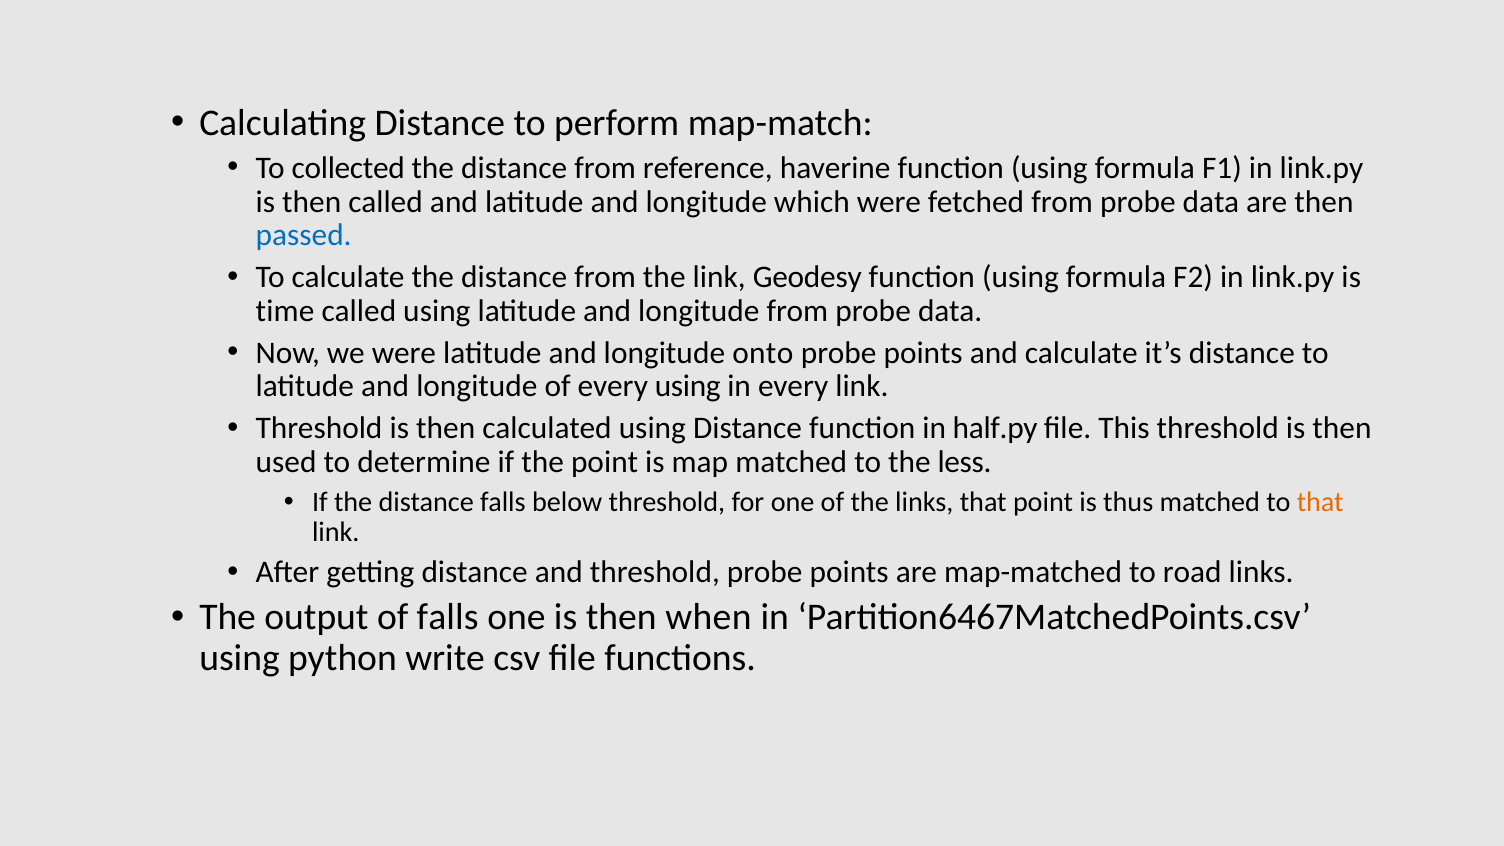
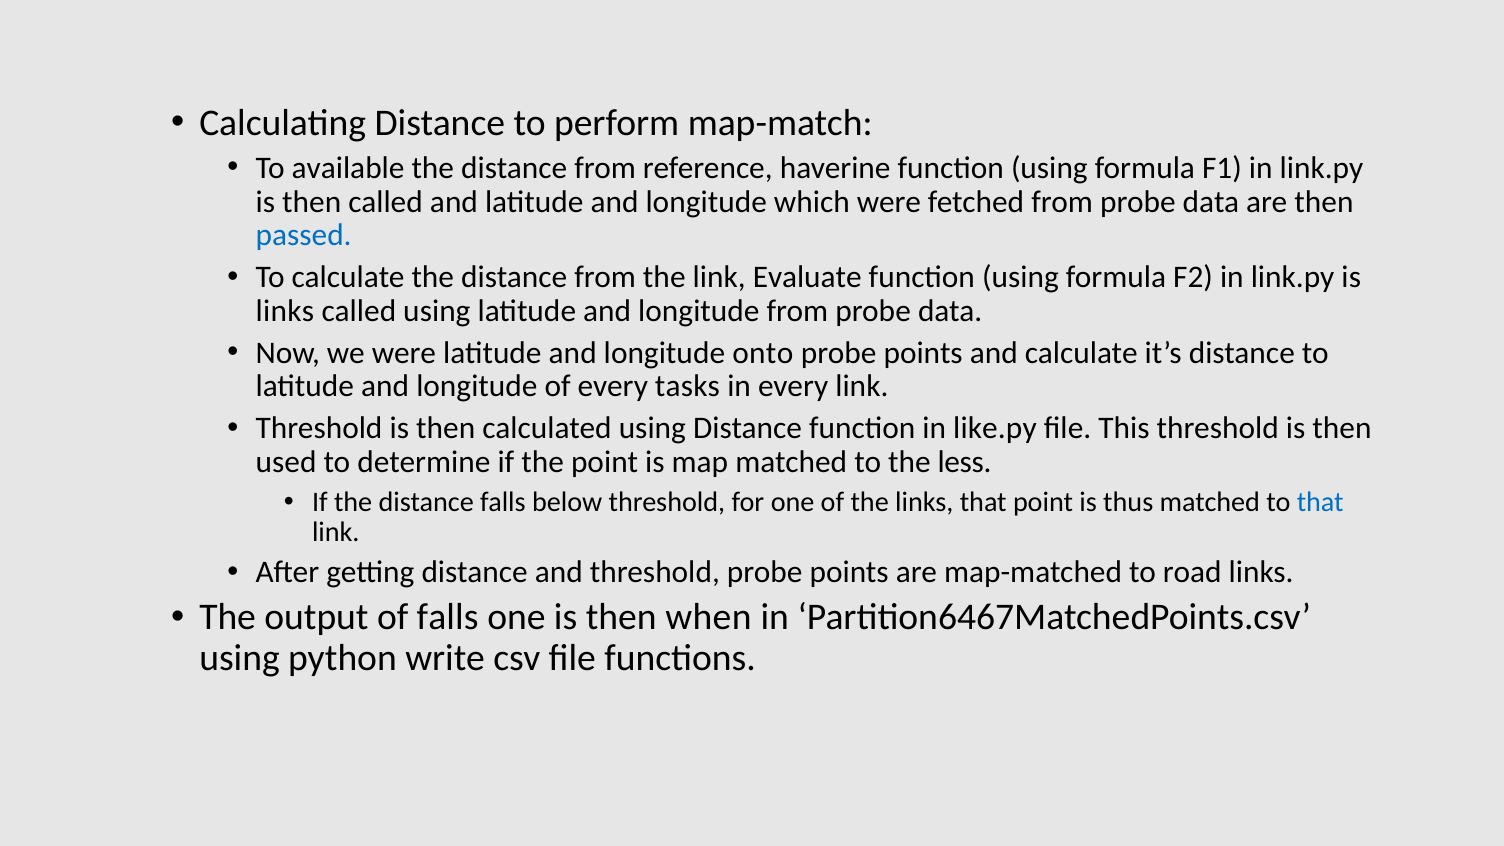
collected: collected -> available (348, 168)
Geodesy: Geodesy -> Evaluate (807, 277)
time: time -> links (285, 311)
every using: using -> tasks (687, 387)
half.py: half.py -> like.py (995, 428)
that colour: orange -> blue (1320, 502)
